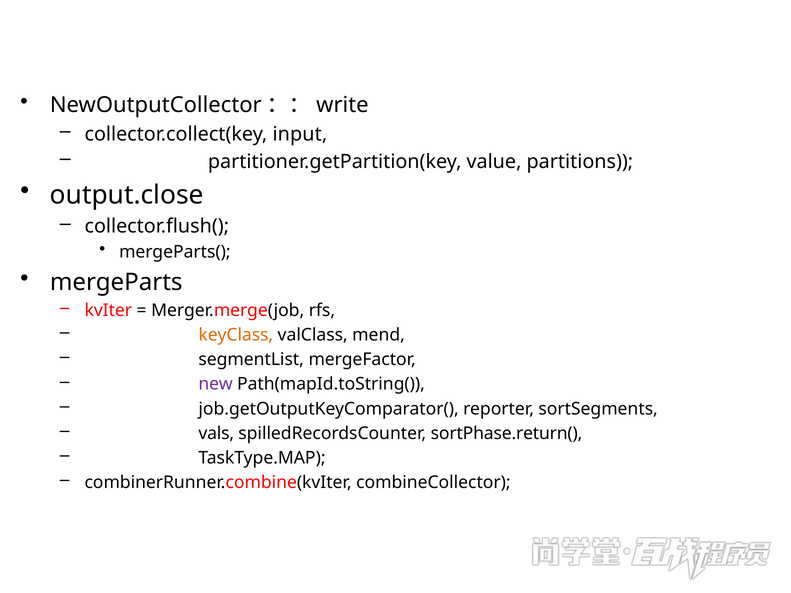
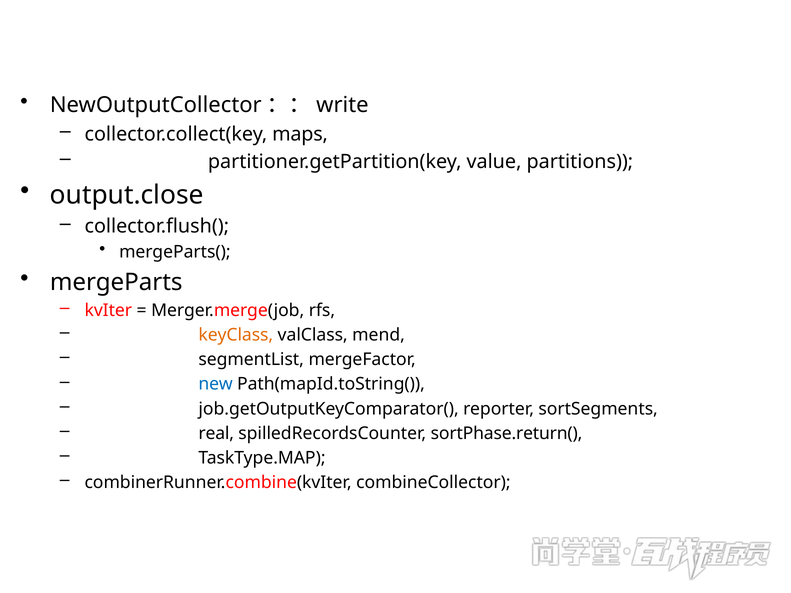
input: input -> maps (300, 134)
new colour: purple -> blue (216, 384)
vals: vals -> real (216, 434)
